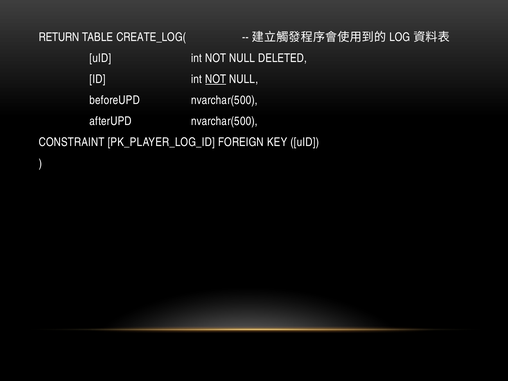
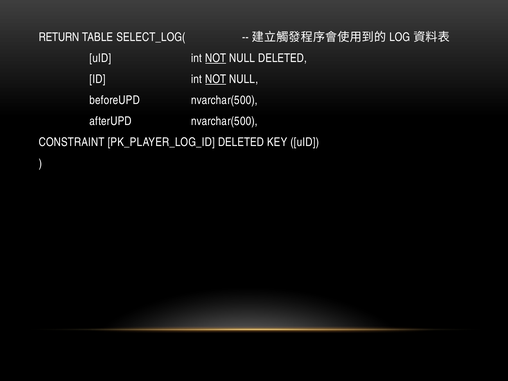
CREATE_LOG(: CREATE_LOG( -> SELECT_LOG( (151, 37)
NOT underline: none -> present (216, 58)
PK_PLAYER_LOG_ID FOREIGN: FOREIGN -> DELETED (241, 142)
